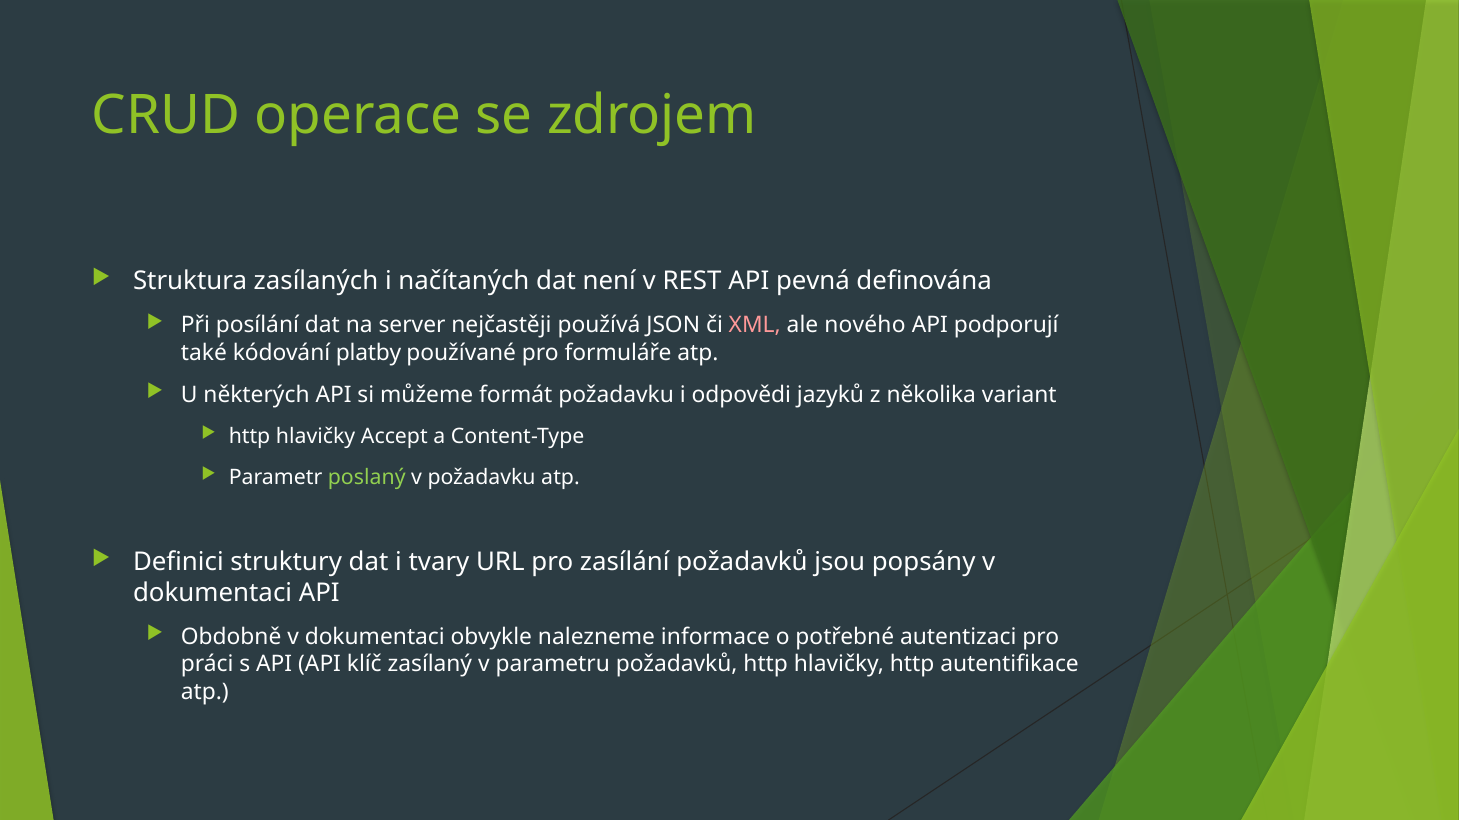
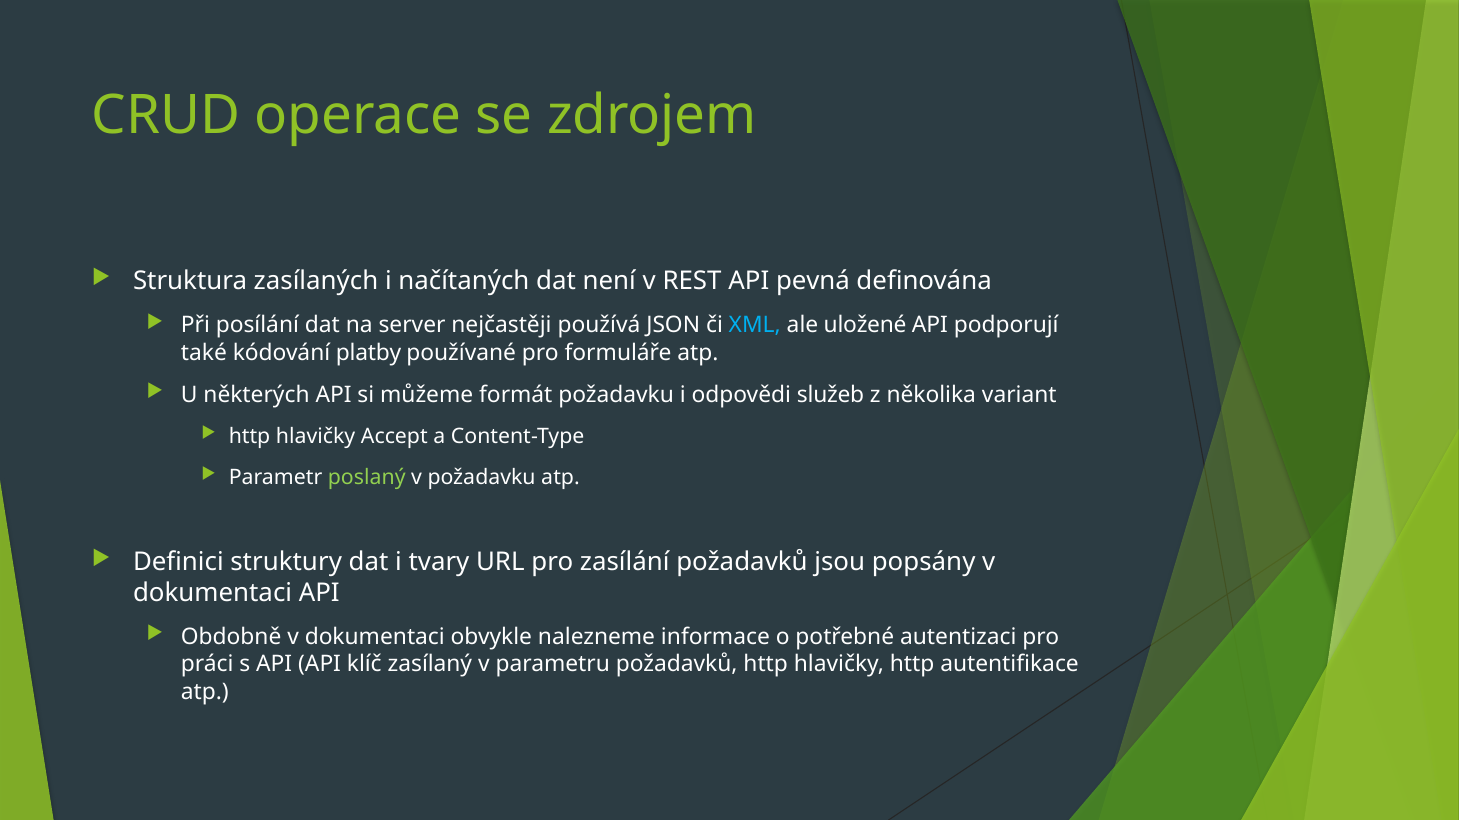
XML colour: pink -> light blue (755, 326)
nového: nového -> uložené (865, 326)
jazyků: jazyků -> služeb (831, 395)
